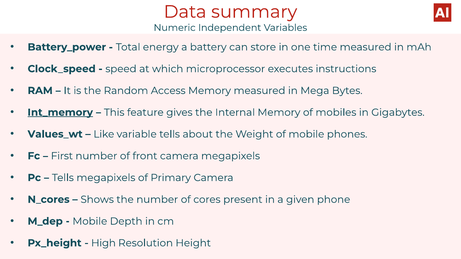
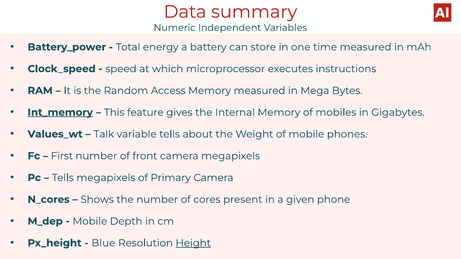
Like: Like -> Talk (104, 134)
High: High -> Blue (103, 243)
Height underline: none -> present (193, 243)
